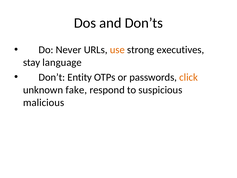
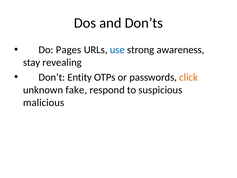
Never: Never -> Pages (69, 50)
use colour: orange -> blue (117, 50)
executives: executives -> awareness (180, 50)
language: language -> revealing (62, 62)
